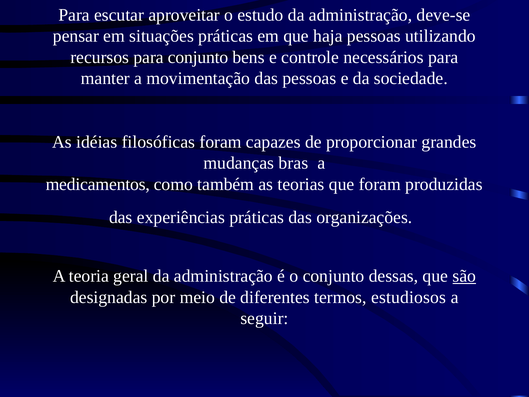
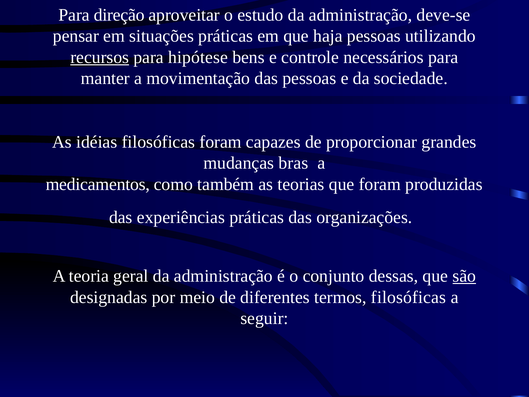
escutar: escutar -> direção (119, 15)
recursos underline: none -> present (100, 57)
para conjunto: conjunto -> hipótese (198, 57)
termos estudiosos: estudiosos -> filosóficas (409, 297)
